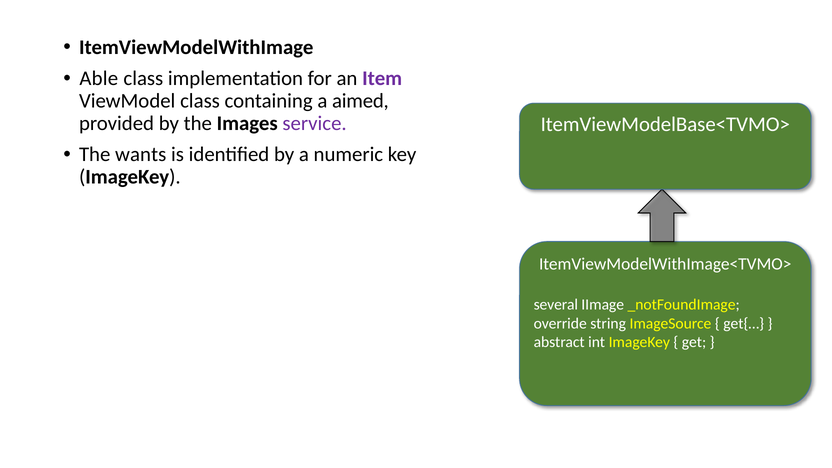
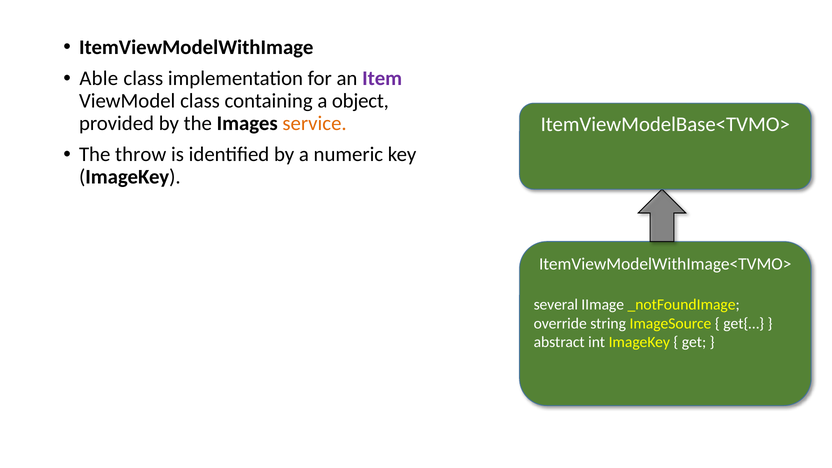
aimed: aimed -> object (360, 101)
service colour: purple -> orange (315, 123)
wants: wants -> throw (141, 155)
